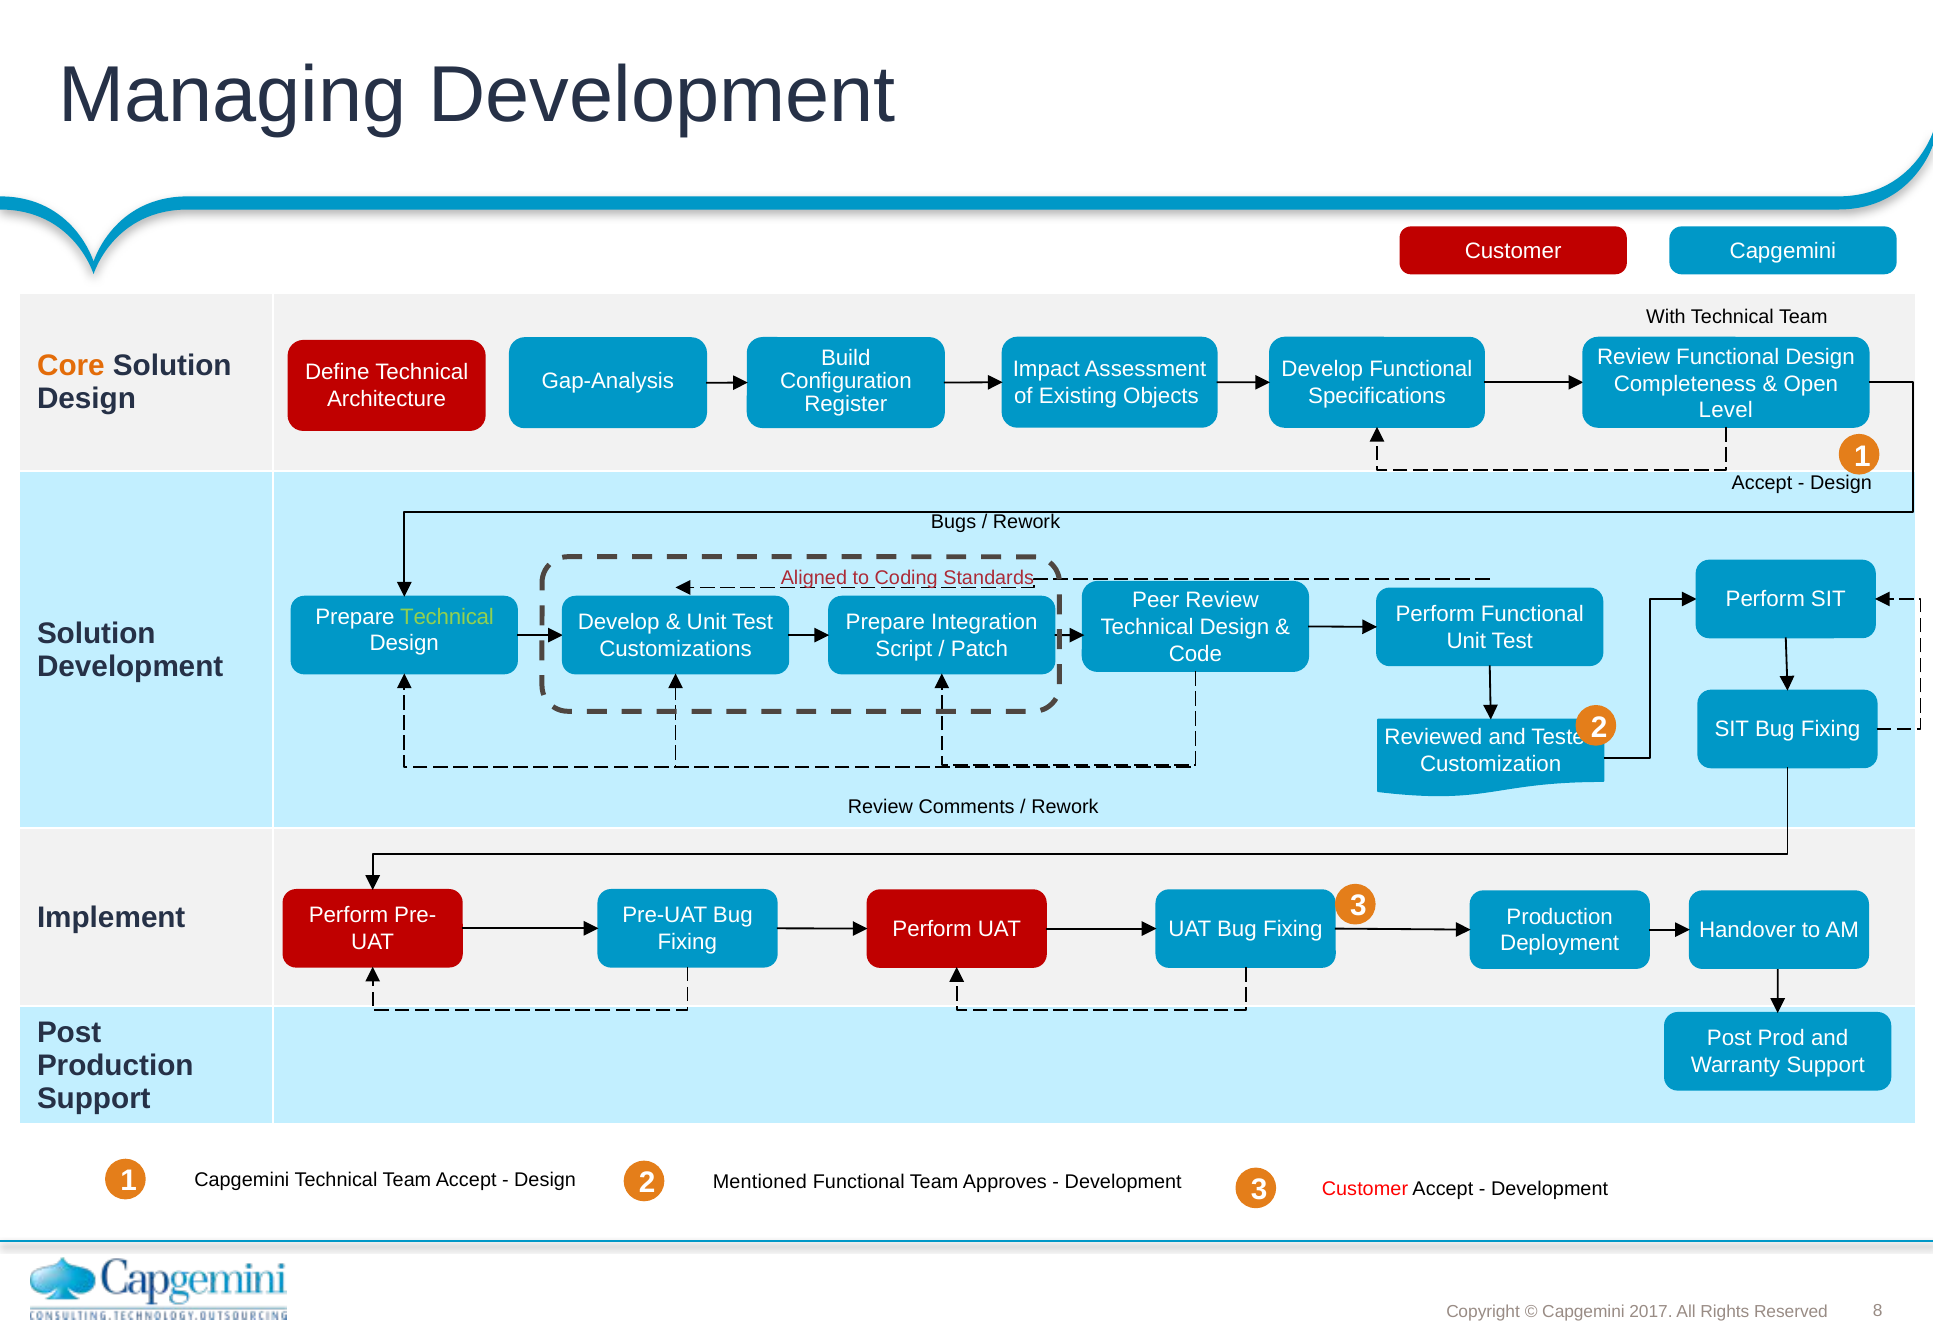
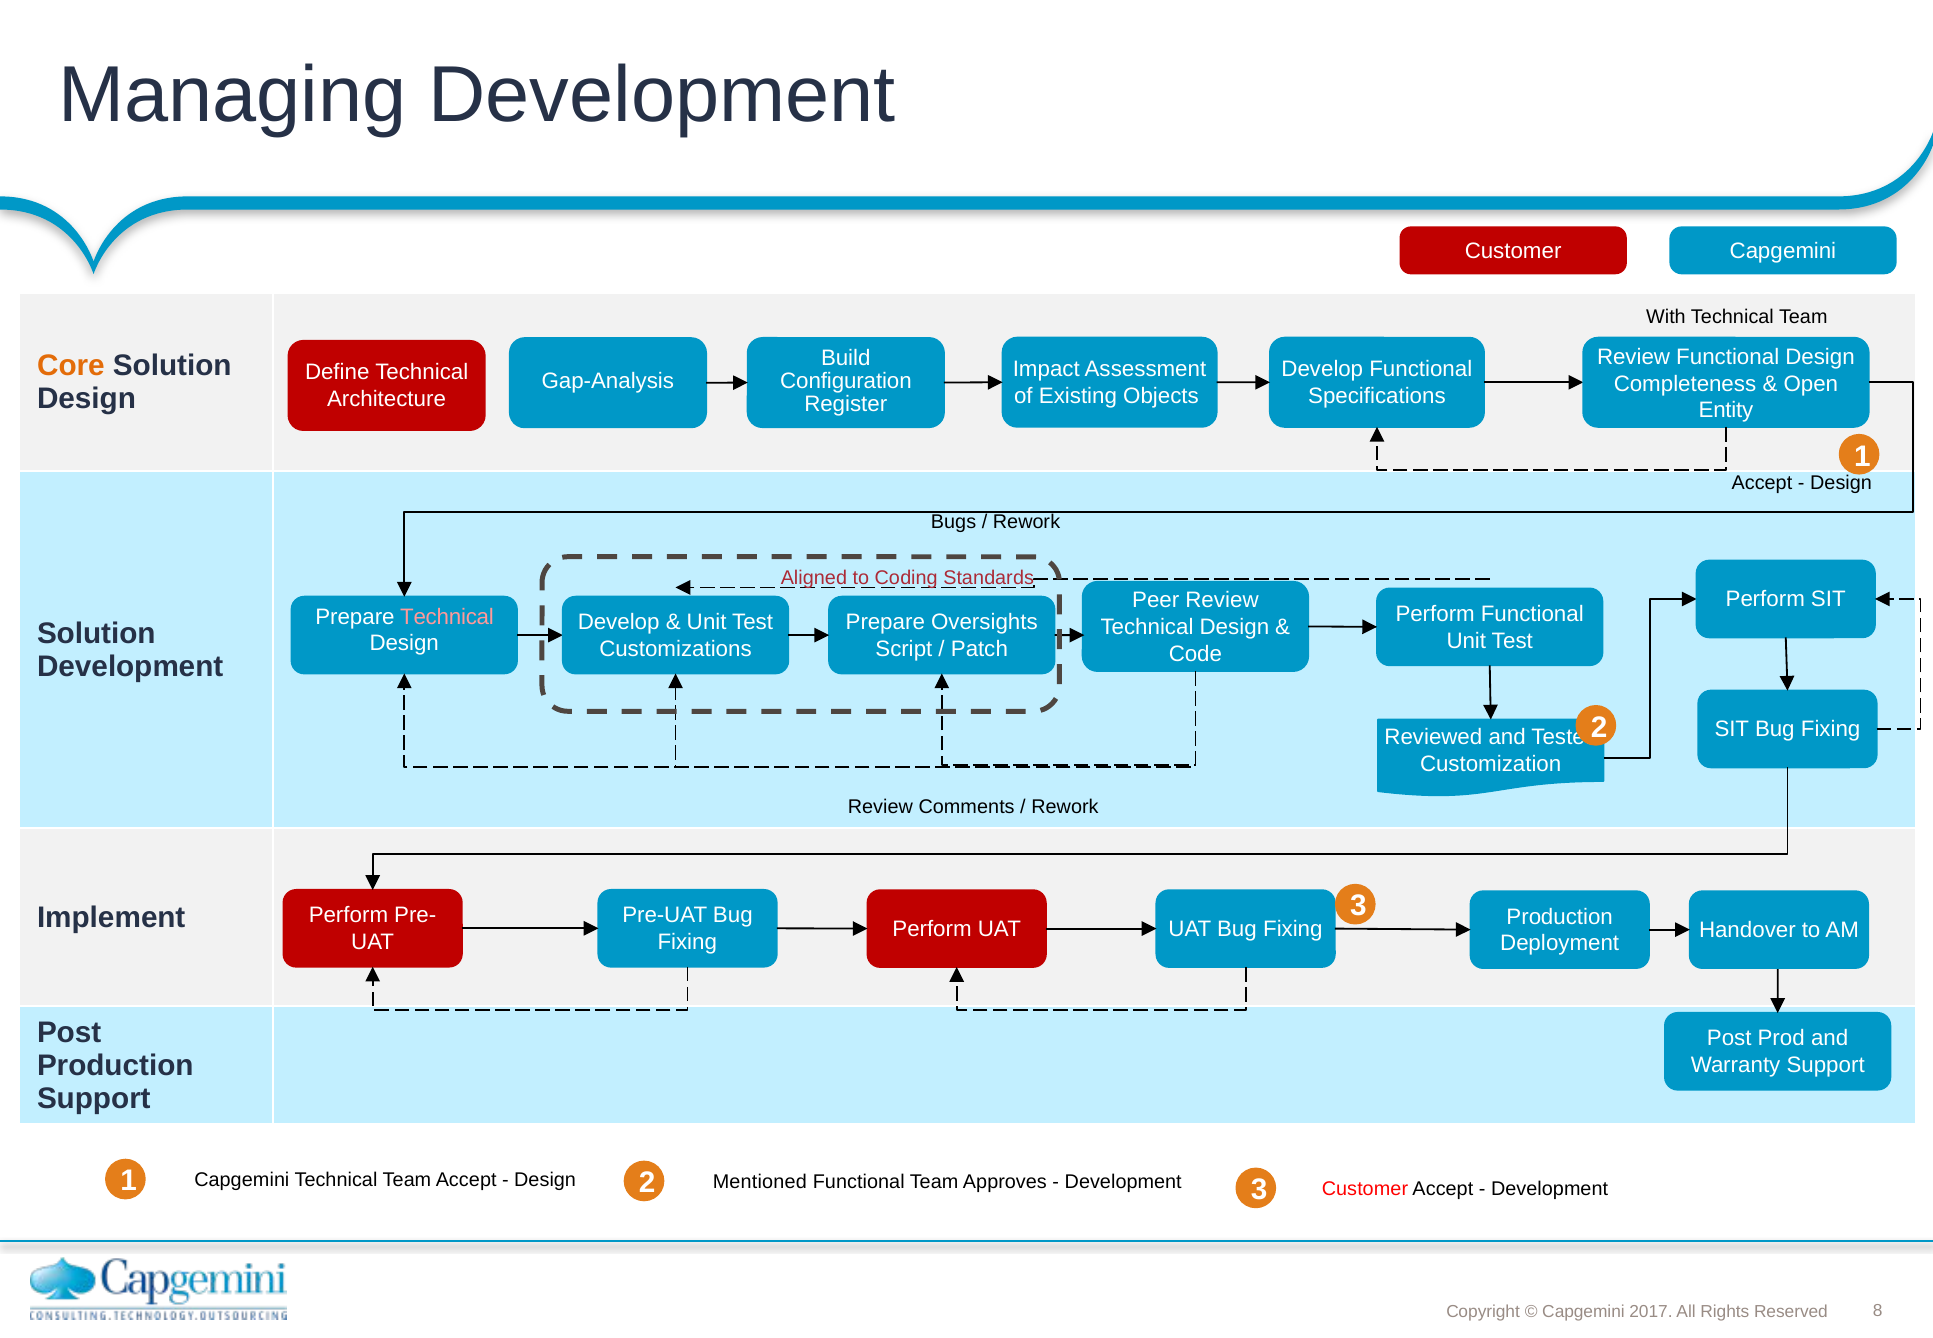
Level: Level -> Entity (1726, 411)
Technical colour: light green -> pink (447, 617)
Integration: Integration -> Oversights (984, 622)
